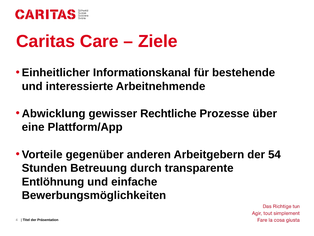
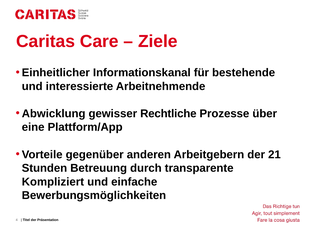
54: 54 -> 21 (274, 154)
Entlöhnung: Entlöhnung -> Kompliziert (53, 181)
